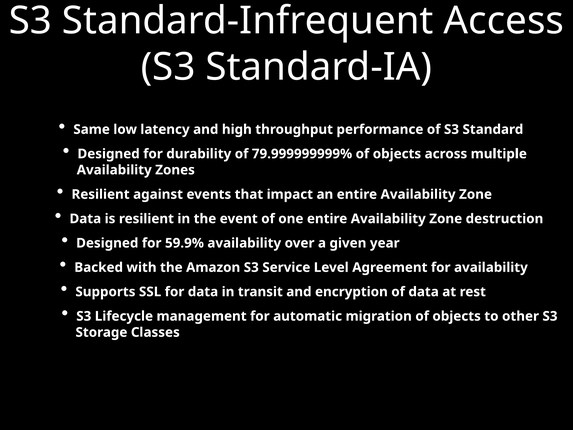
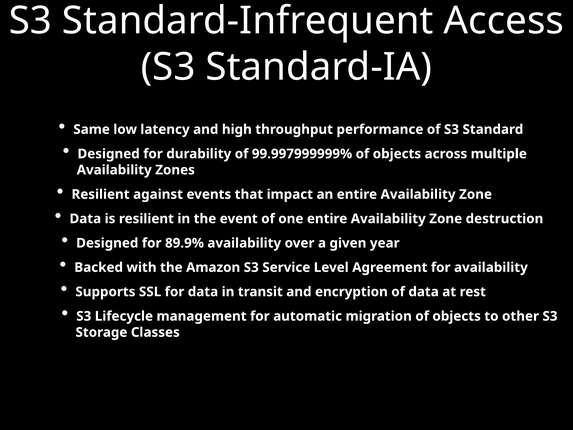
79.999999999%: 79.999999999% -> 99.997999999% (302, 154)
59.9%: 59.9% -> 89.9% (184, 243)
